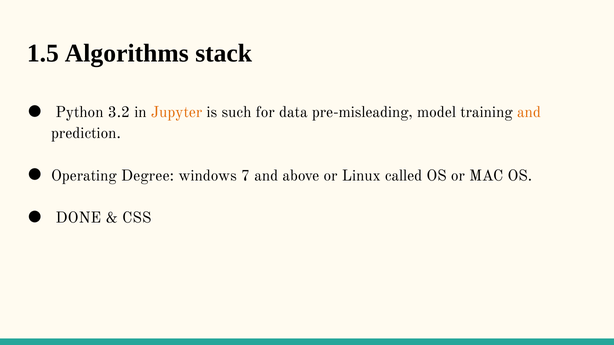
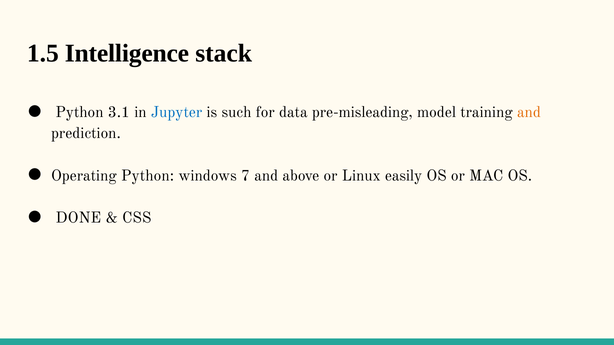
Algorithms: Algorithms -> Intelligence (127, 53)
3.2: 3.2 -> 3.1 (119, 112)
Jupyter colour: orange -> blue (177, 112)
Operating Degree: Degree -> Python (148, 176)
called: called -> easily (404, 176)
